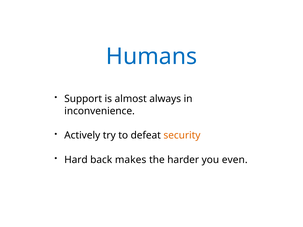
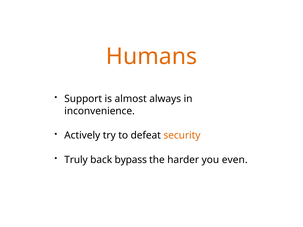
Humans colour: blue -> orange (152, 57)
Hard: Hard -> Truly (76, 160)
makes: makes -> bypass (131, 160)
